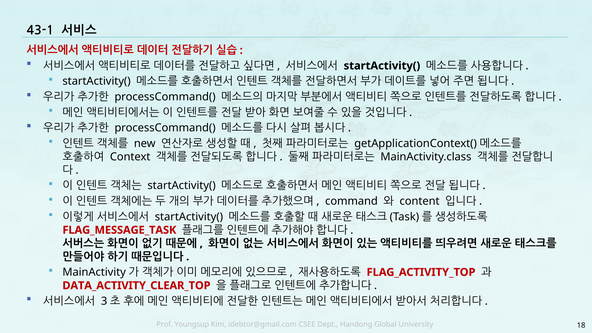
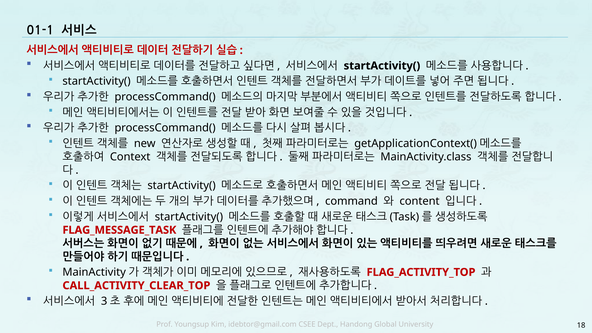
43-1: 43-1 -> 01-1 (40, 30)
DATA_ACTIVITY_CLEAR_TOP: DATA_ACTIVITY_CLEAR_TOP -> CALL_ACTIVITY_CLEAR_TOP (136, 286)
